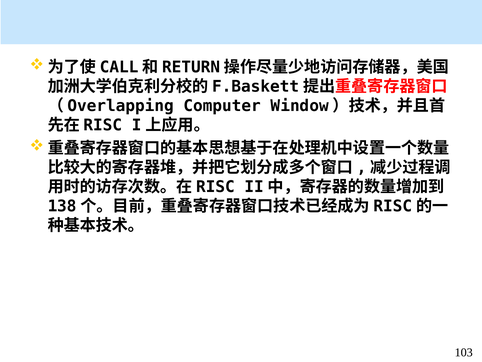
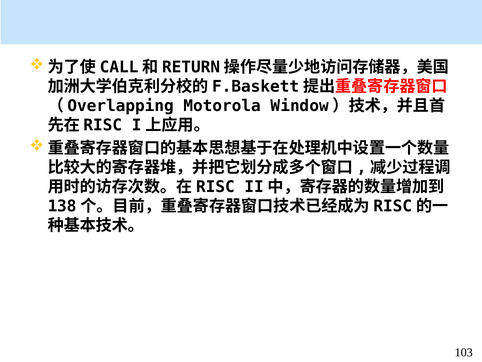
Computer: Computer -> Motorola (222, 106)
